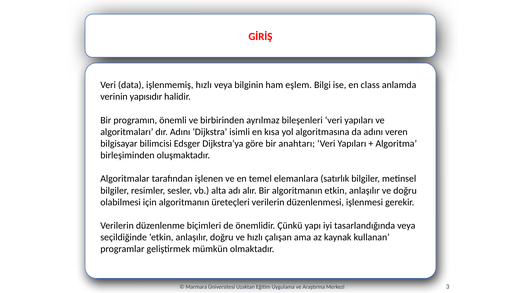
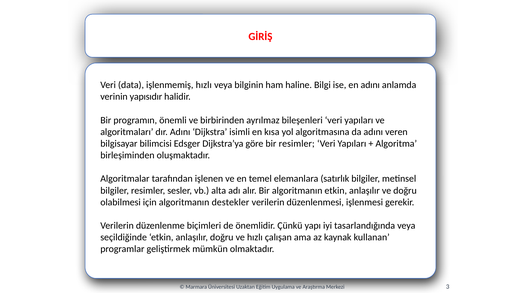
eşlem: eşlem -> haline (299, 85)
en class: class -> adını (370, 85)
bir anahtarı: anahtarı -> resimler (297, 144)
üreteçleri: üreteçleri -> destekler (230, 202)
